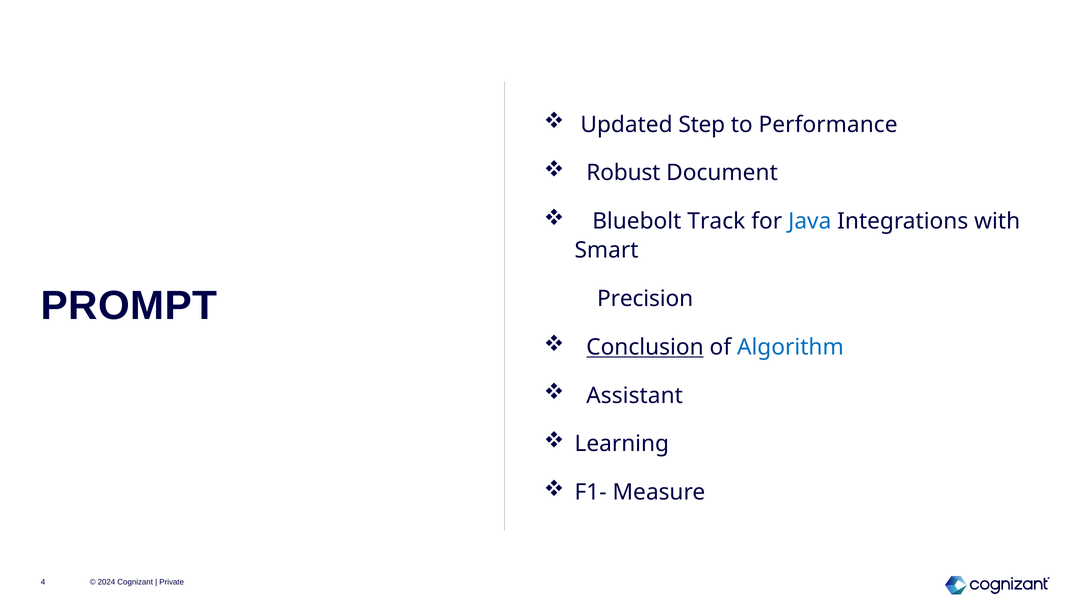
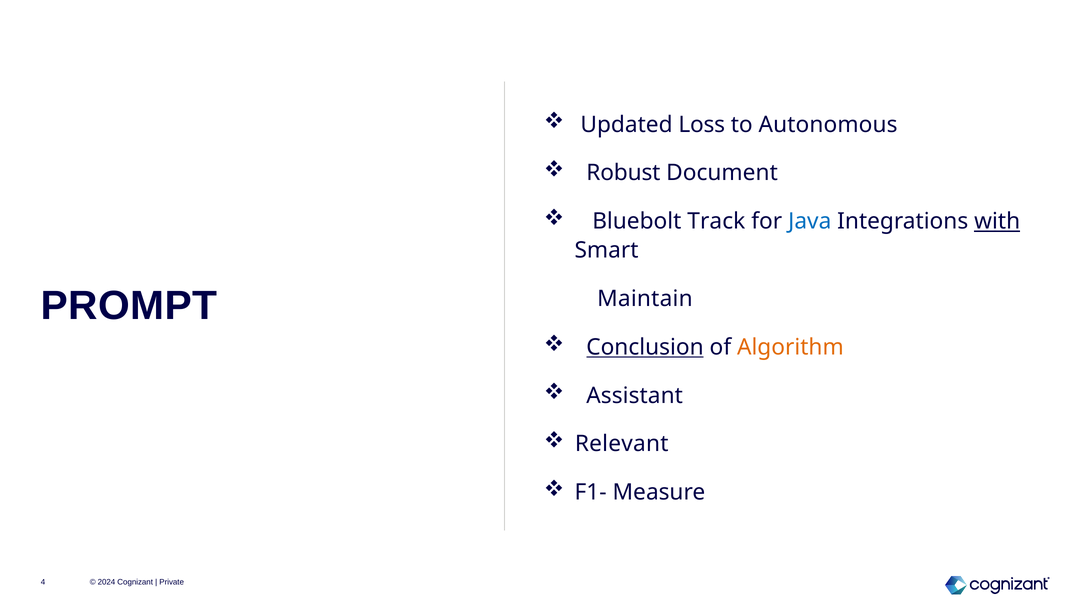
Step: Step -> Loss (702, 125)
Performance: Performance -> Autonomous (828, 125)
with underline: none -> present (997, 221)
Precision: Precision -> Maintain (645, 299)
Algorithm colour: blue -> orange (790, 347)
Learning: Learning -> Relevant (622, 444)
